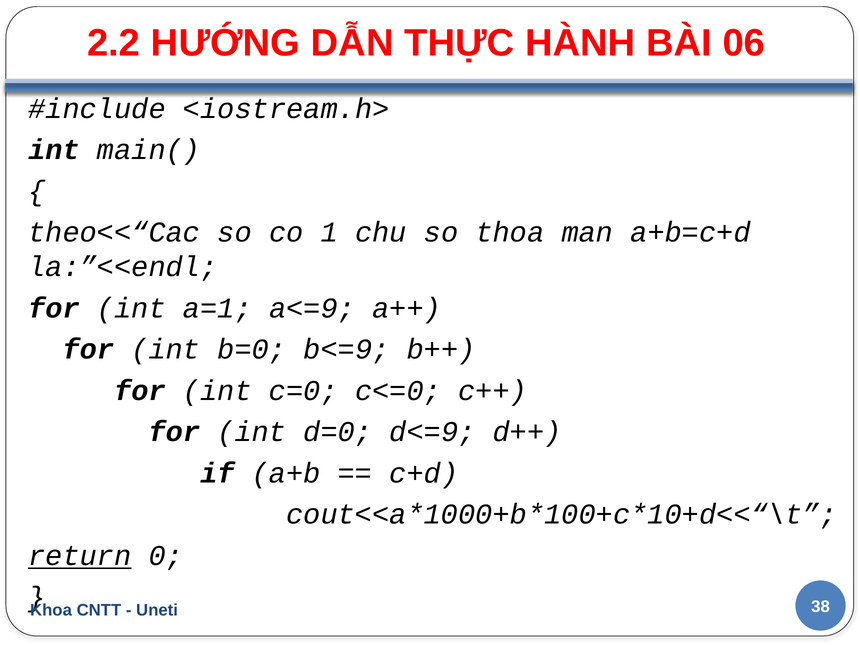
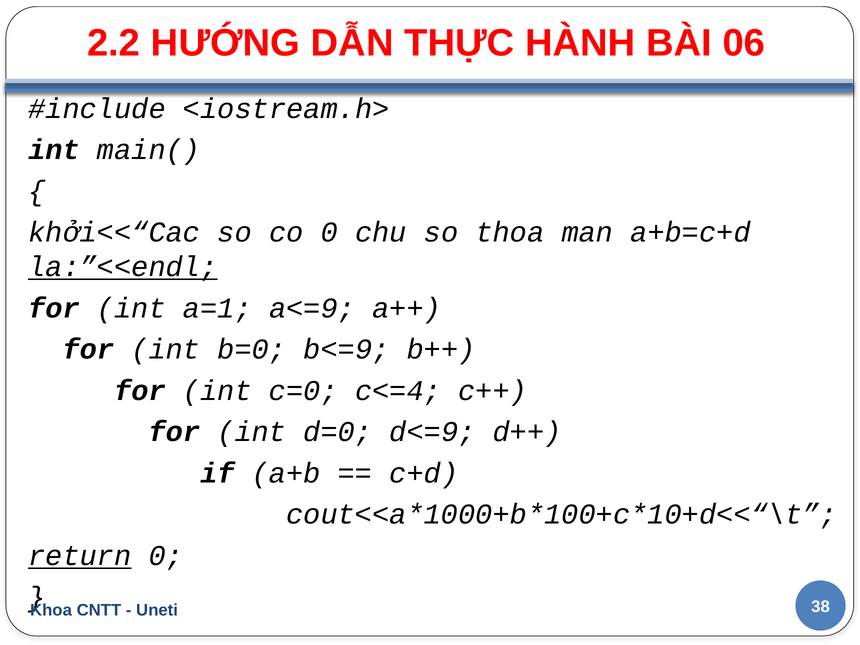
theo<<“Cac: theo<<“Cac -> khởi<<“Cac (114, 232)
co 1: 1 -> 0 (329, 232)
la:”<<endl underline: none -> present (123, 267)
c<=0: c<=0 -> c<=4 (398, 391)
